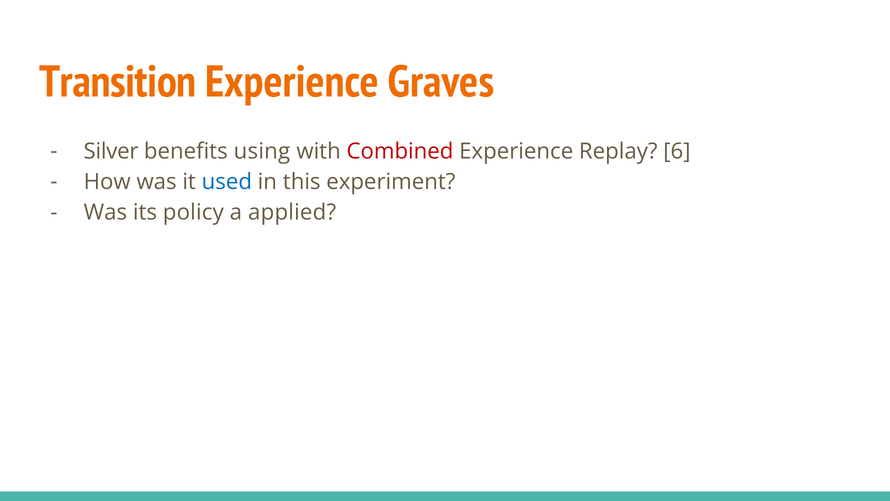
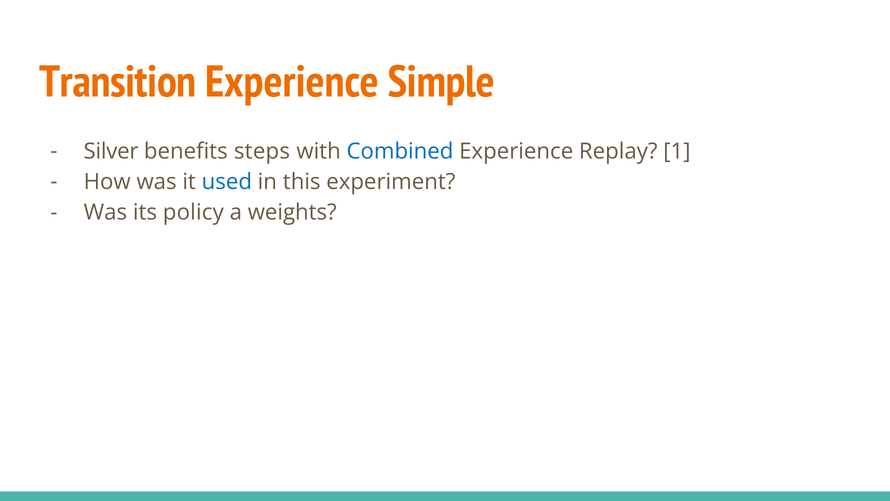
Graves: Graves -> Simple (441, 82)
using: using -> steps (262, 151)
Combined colour: red -> blue (400, 151)
6: 6 -> 1 (677, 151)
applied: applied -> weights (292, 212)
